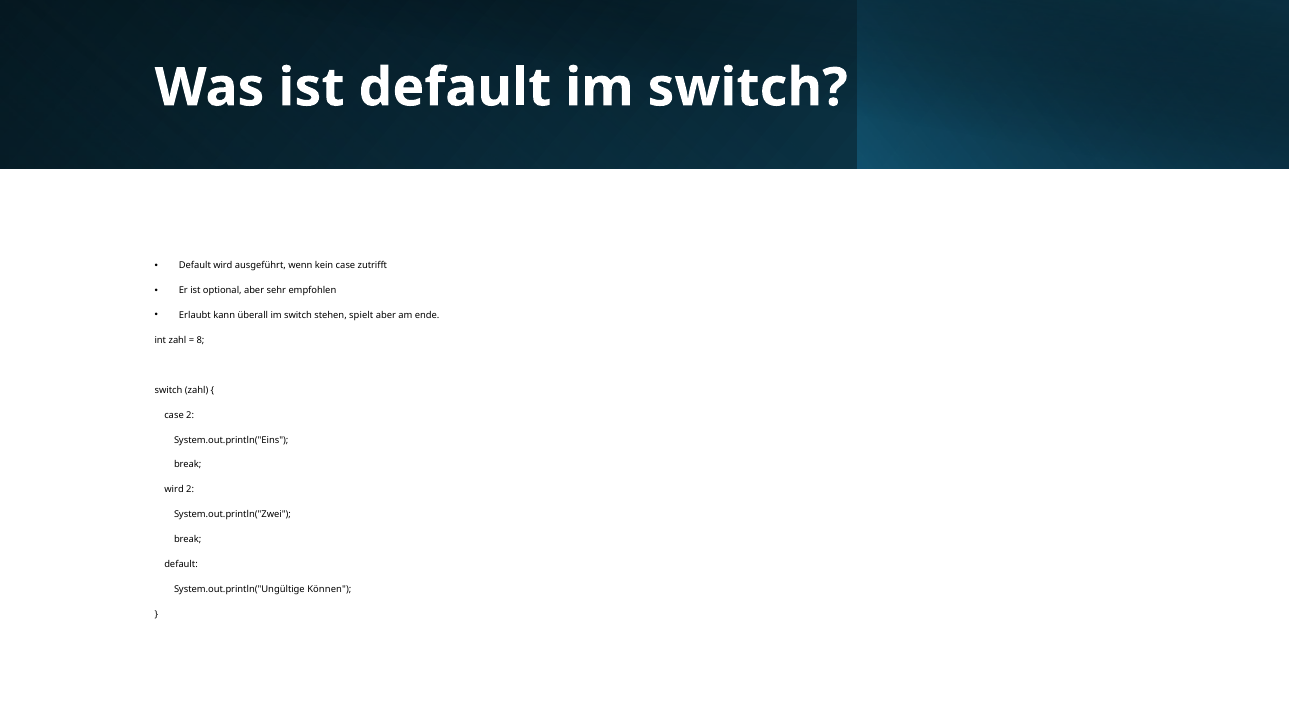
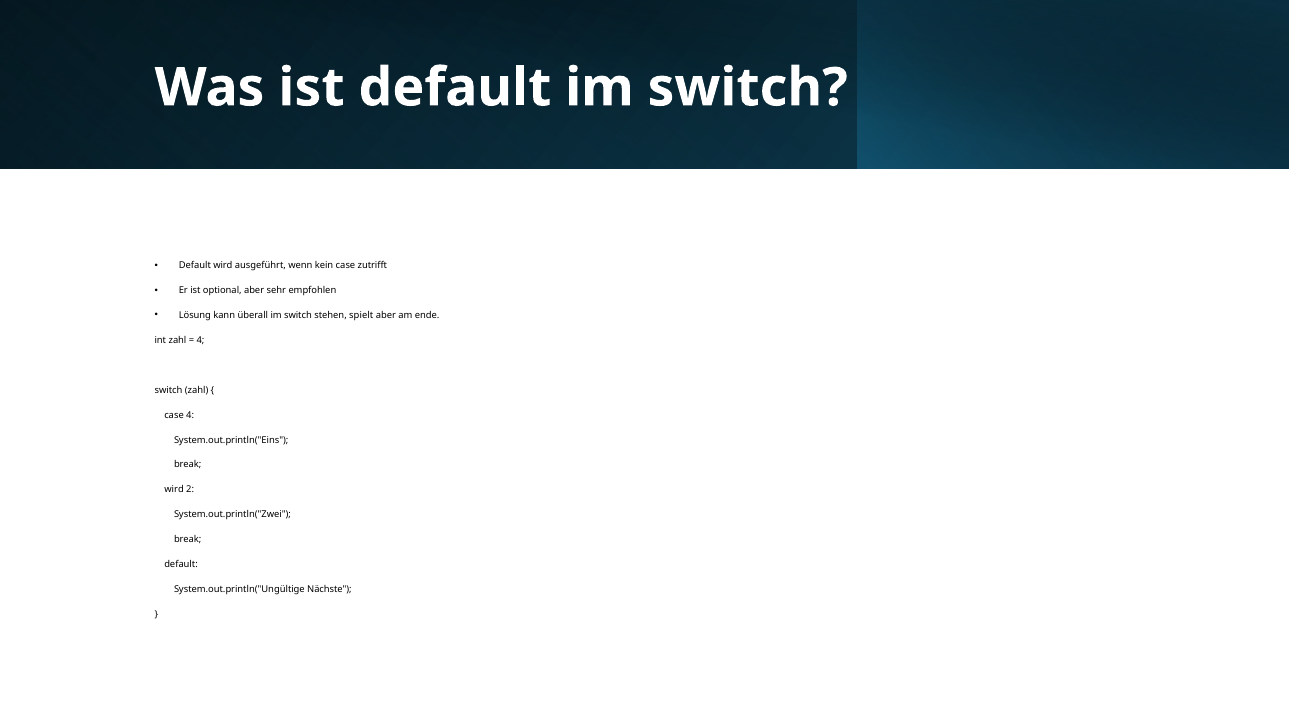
Erlaubt: Erlaubt -> Lösung (195, 316)
8: 8 -> 4 (200, 341)
case 2: 2 -> 4 (190, 415)
Können: Können -> Nächste (329, 589)
